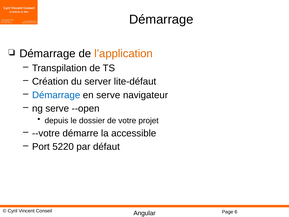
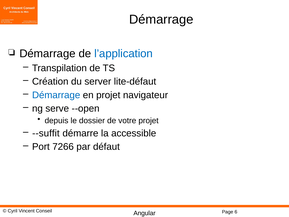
l’application colour: orange -> blue (124, 54)
en serve: serve -> projet (108, 95)
--votre: --votre -> --suffit (46, 133)
5220: 5220 -> 7266 (63, 147)
